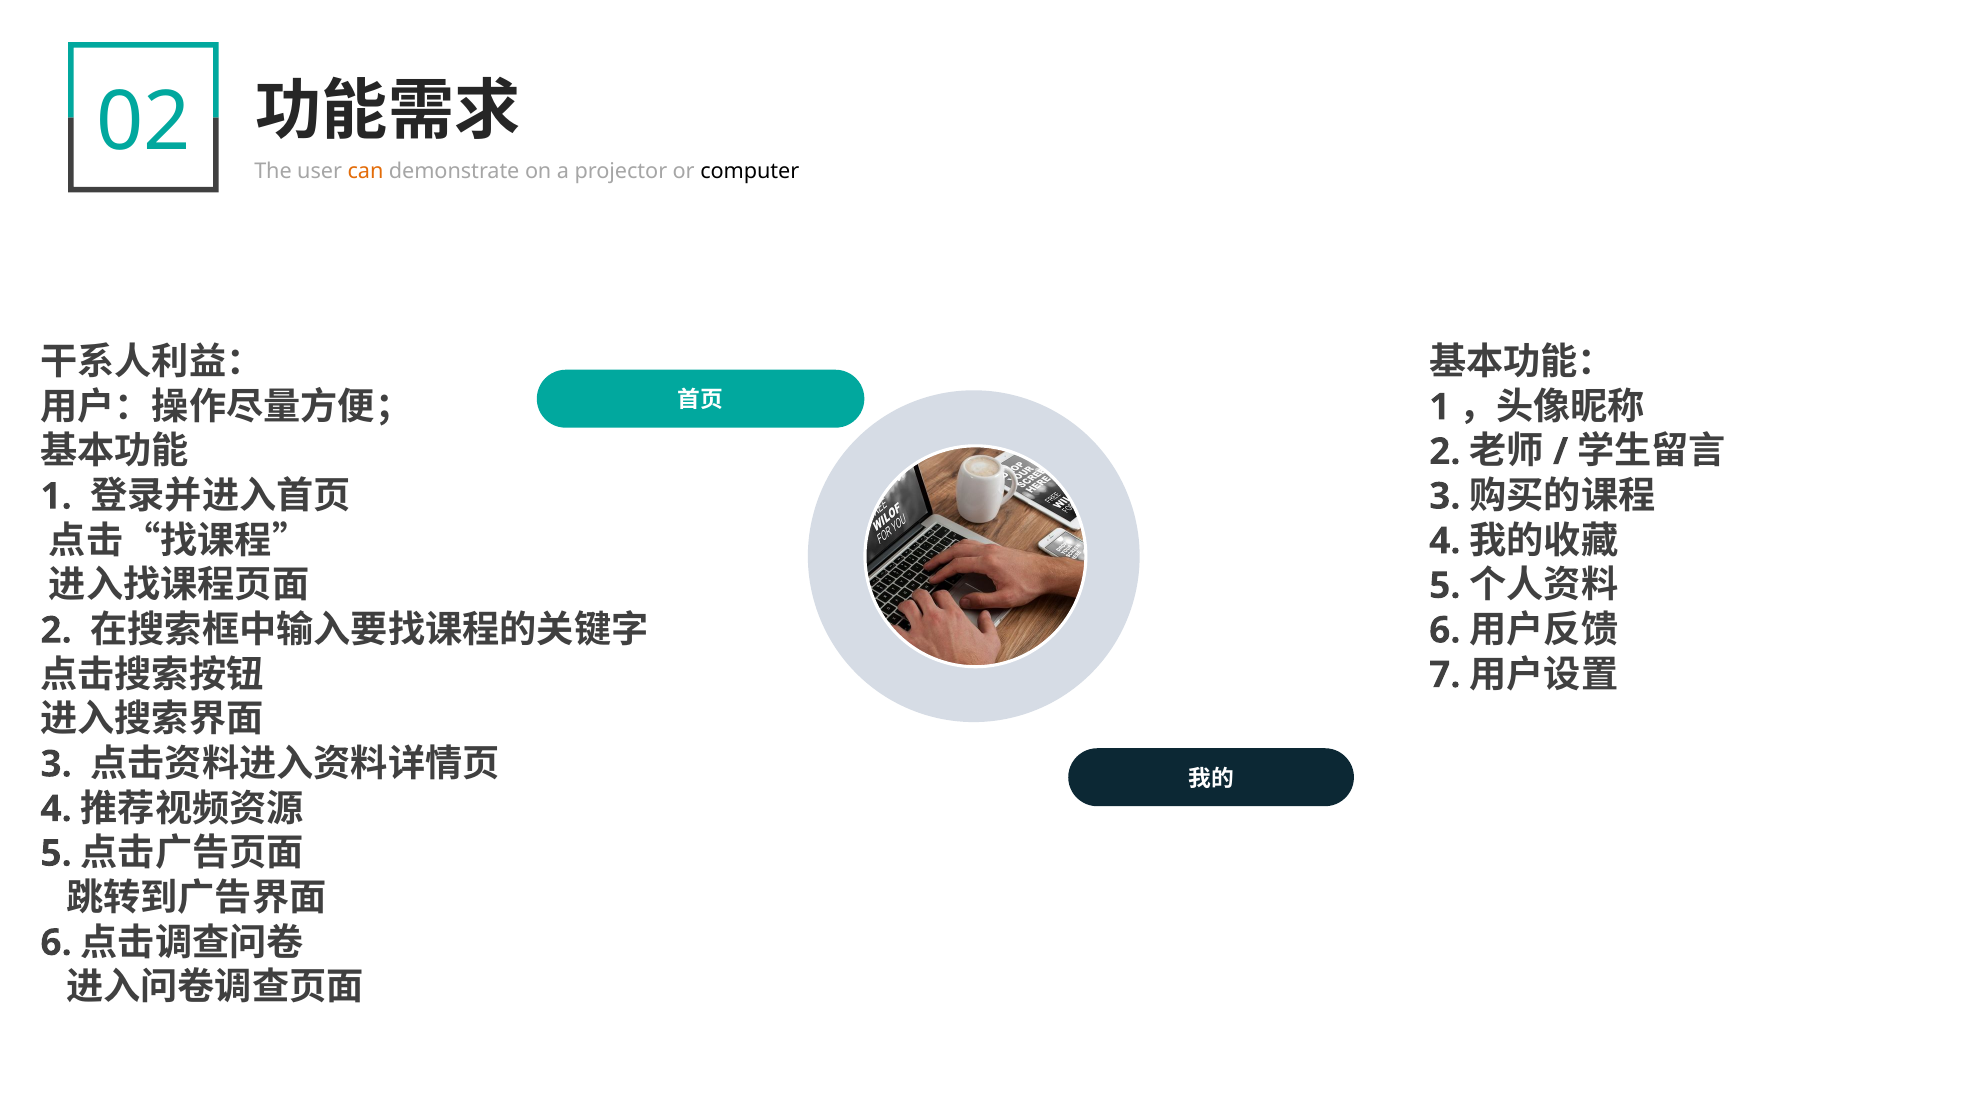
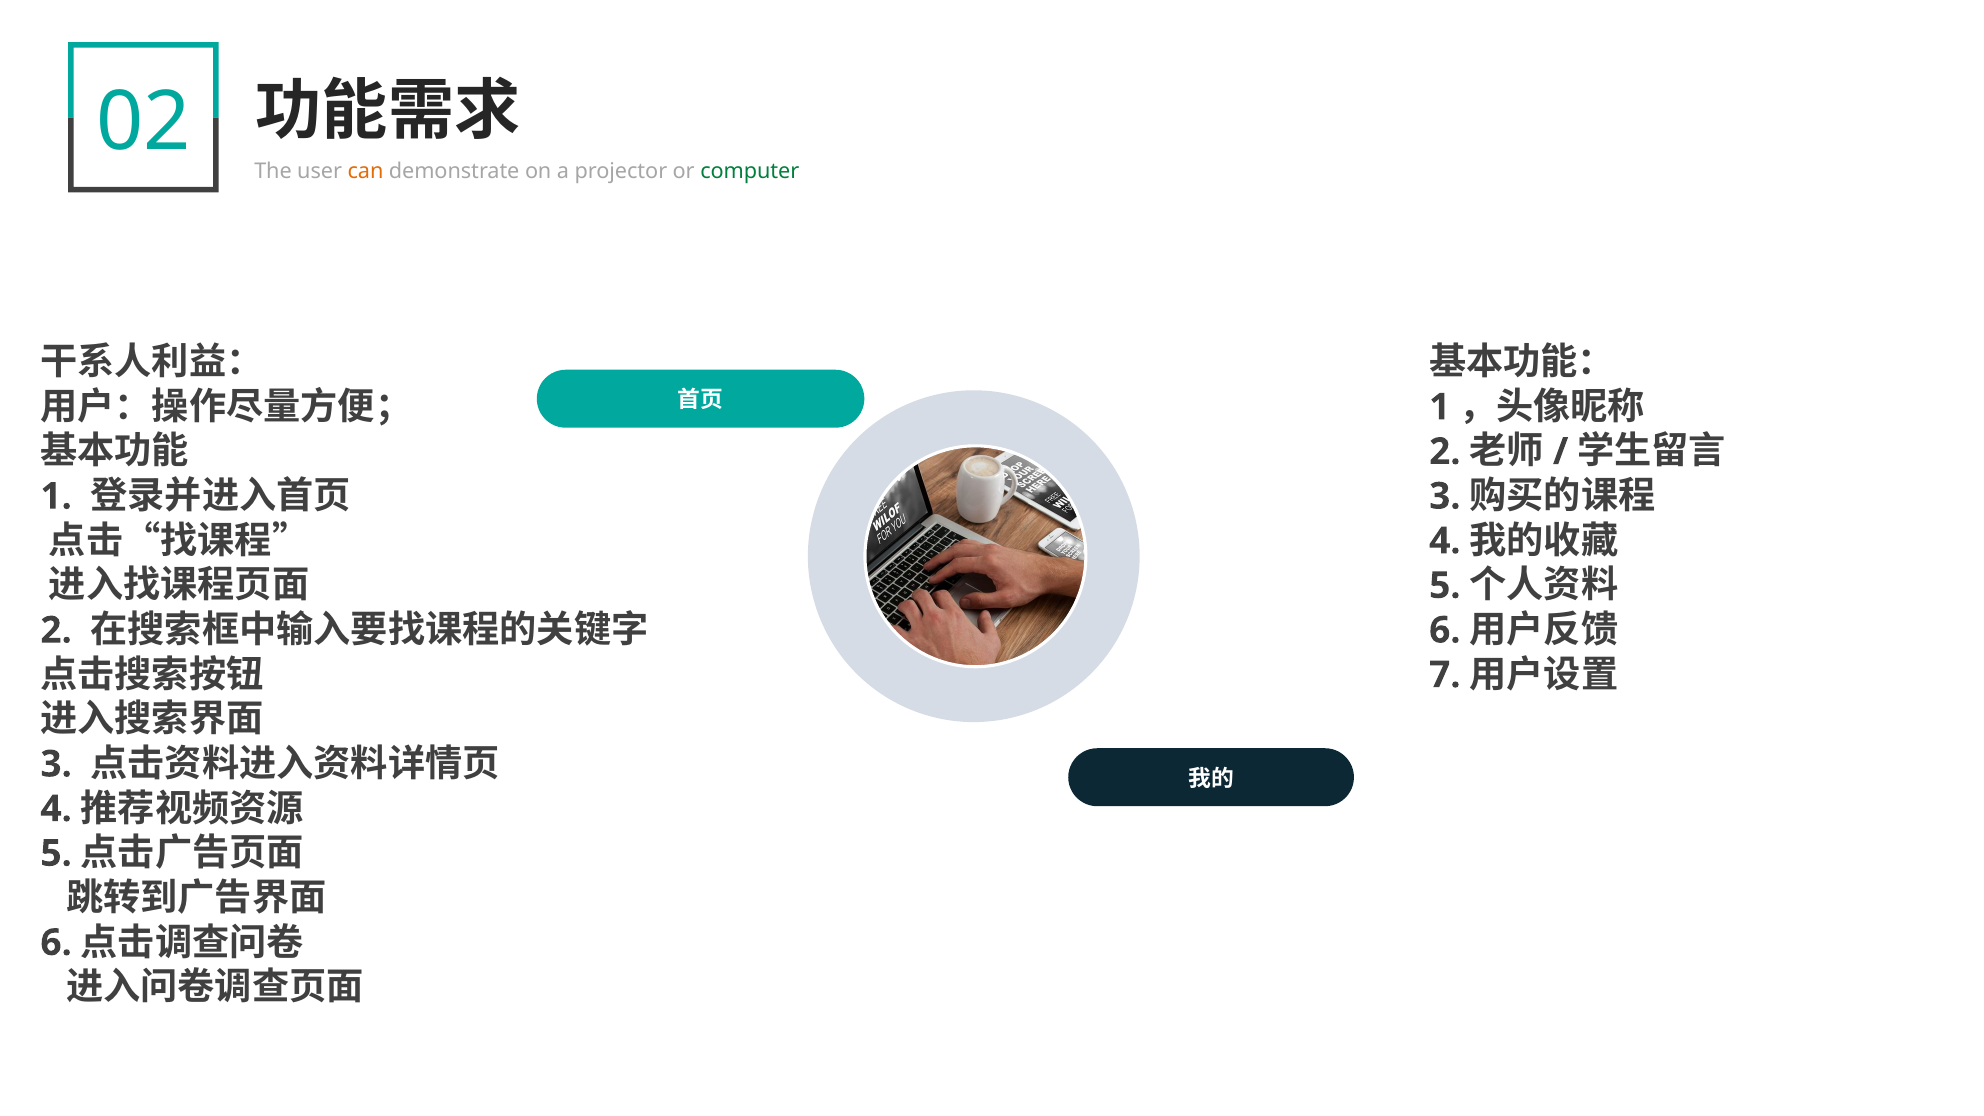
computer colour: black -> green (750, 172)
